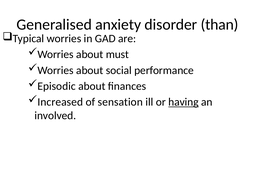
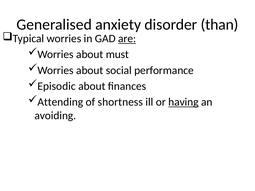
are underline: none -> present (127, 39)
Increased: Increased -> Attending (60, 102)
sensation: sensation -> shortness (120, 102)
involved: involved -> avoiding (55, 116)
